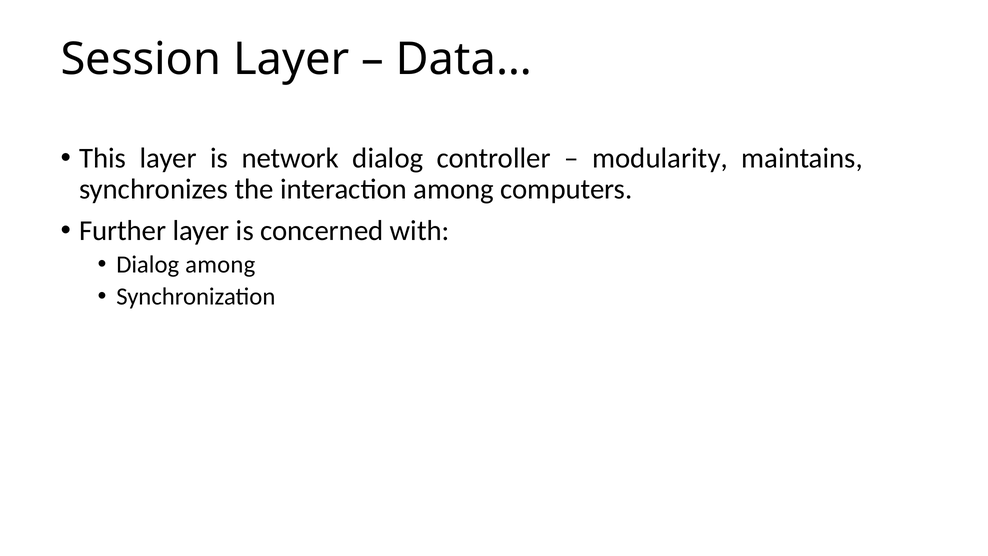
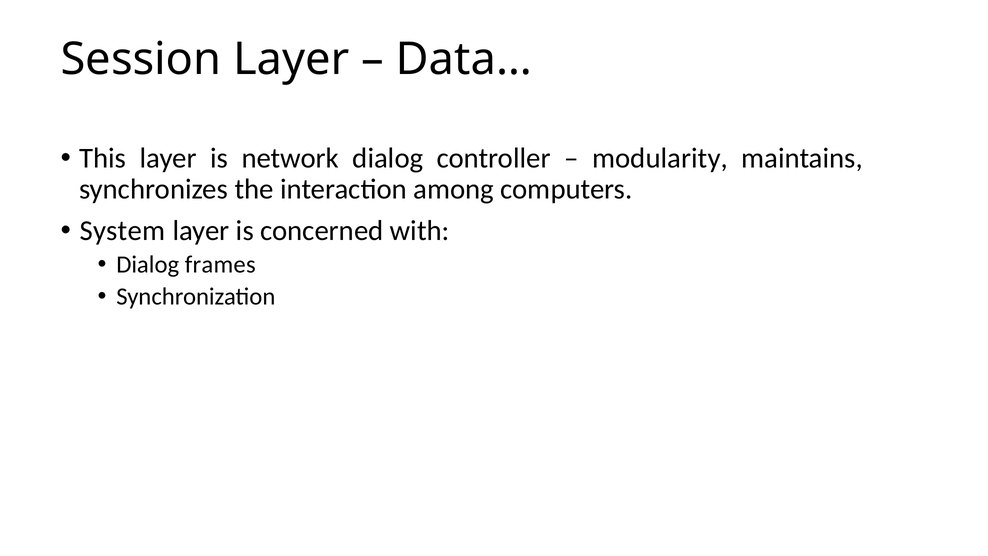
Further: Further -> System (123, 231)
Dialog among: among -> frames (220, 265)
